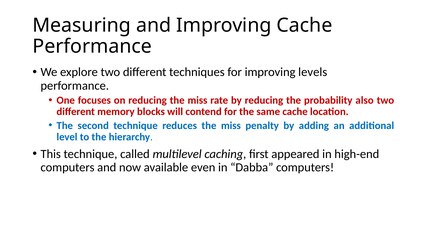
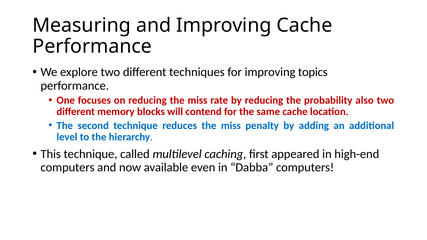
levels: levels -> topics (313, 72)
